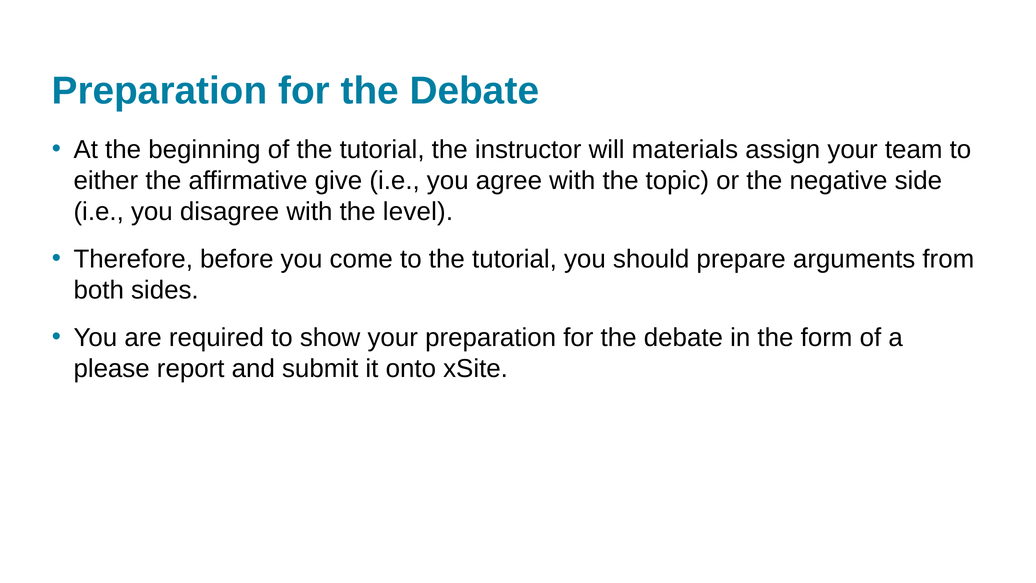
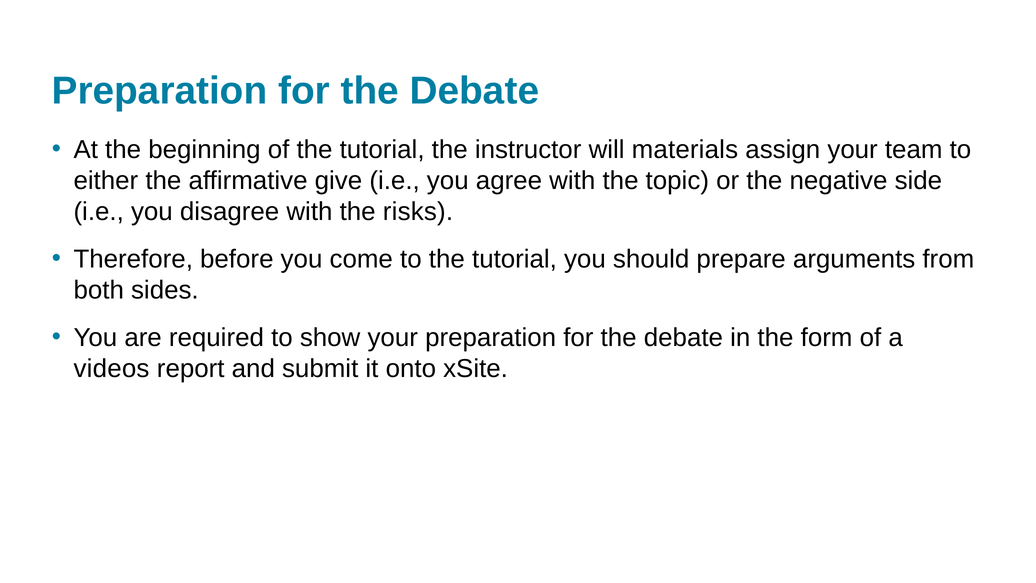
level: level -> risks (418, 212)
please: please -> videos (111, 368)
